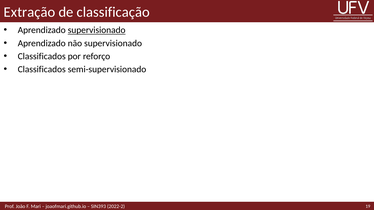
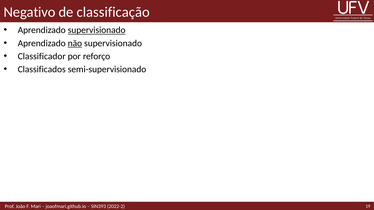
Extração: Extração -> Negativo (30, 12)
não underline: none -> present (75, 43)
Classificados: Classificados -> Classificador (42, 56)
